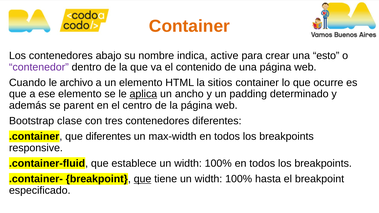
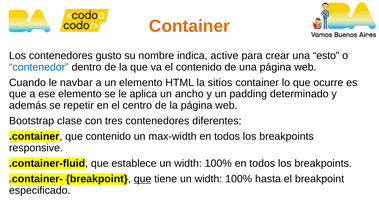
abajo: abajo -> gusto (109, 56)
contenedor colour: purple -> blue (39, 67)
archivo: archivo -> navbar (76, 83)
aplica underline: present -> none (143, 94)
parent: parent -> repetir (79, 105)
que diferentes: diferentes -> contenido (108, 137)
